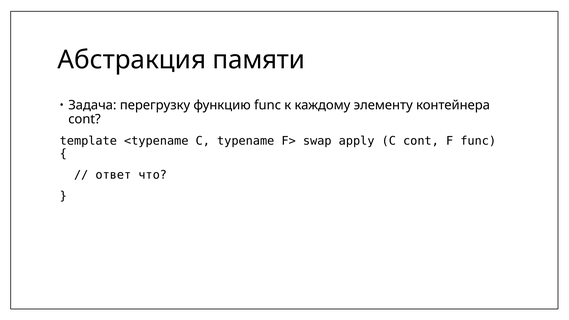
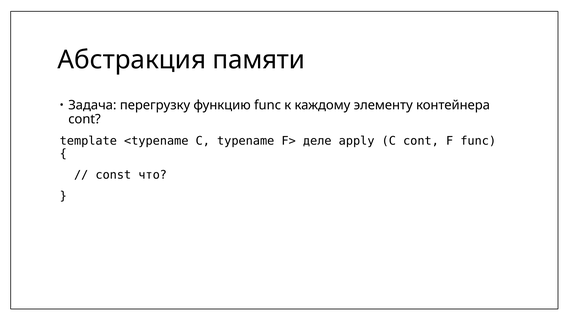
swap: swap -> деле (317, 141)
ответ: ответ -> const (113, 175)
